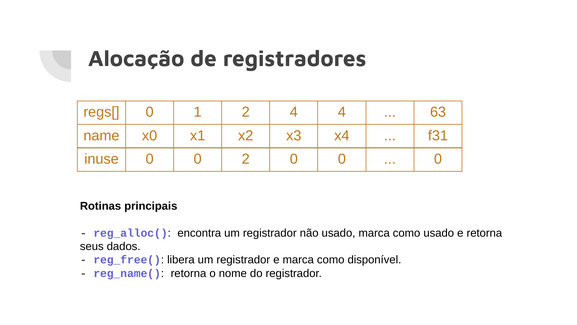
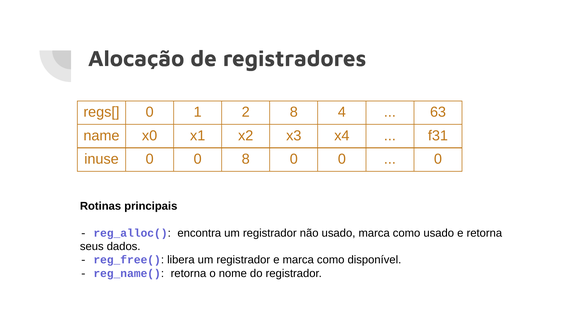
2 4: 4 -> 8 (294, 112)
0 2: 2 -> 8 (246, 159)
